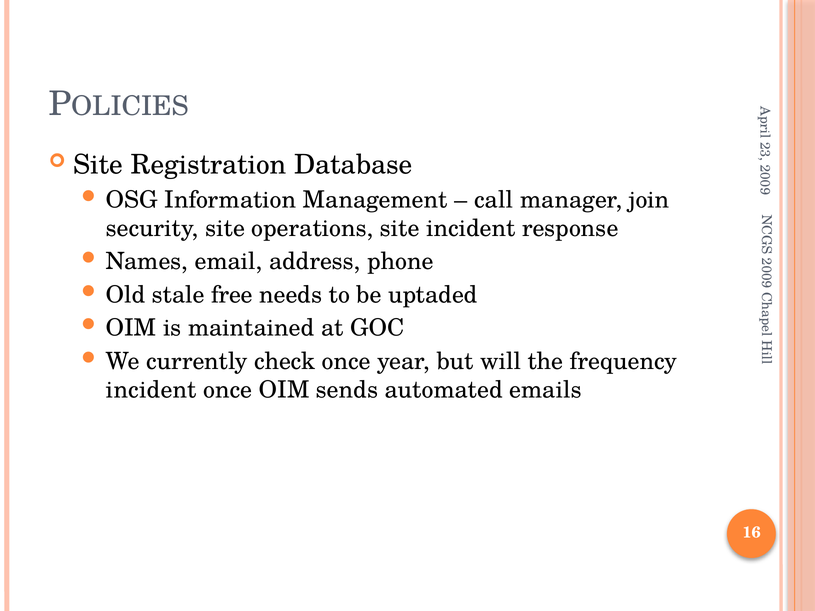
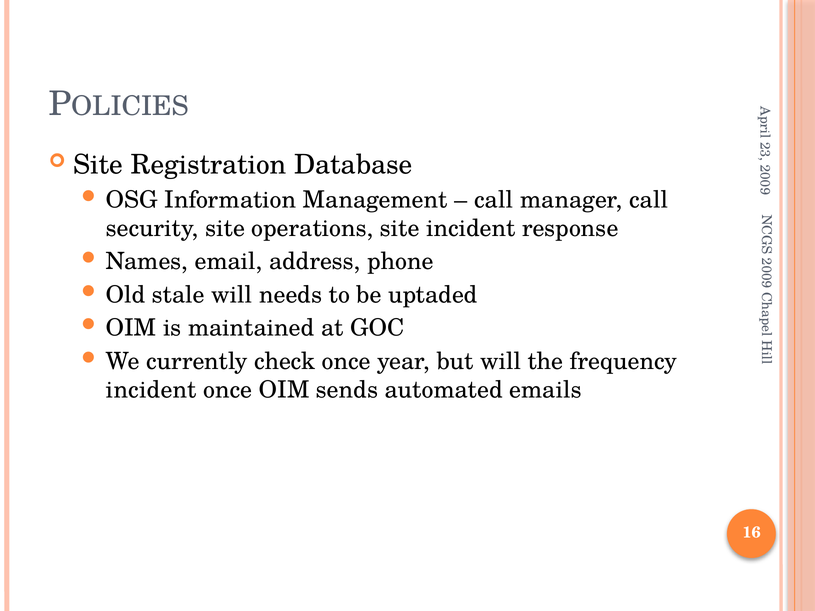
manager join: join -> call (649, 200)
stale free: free -> will (232, 295)
